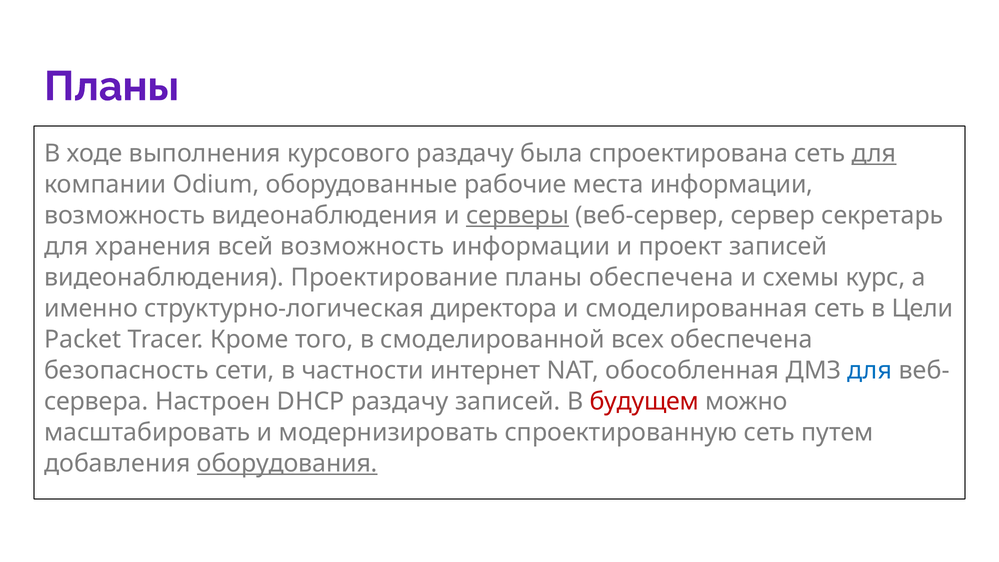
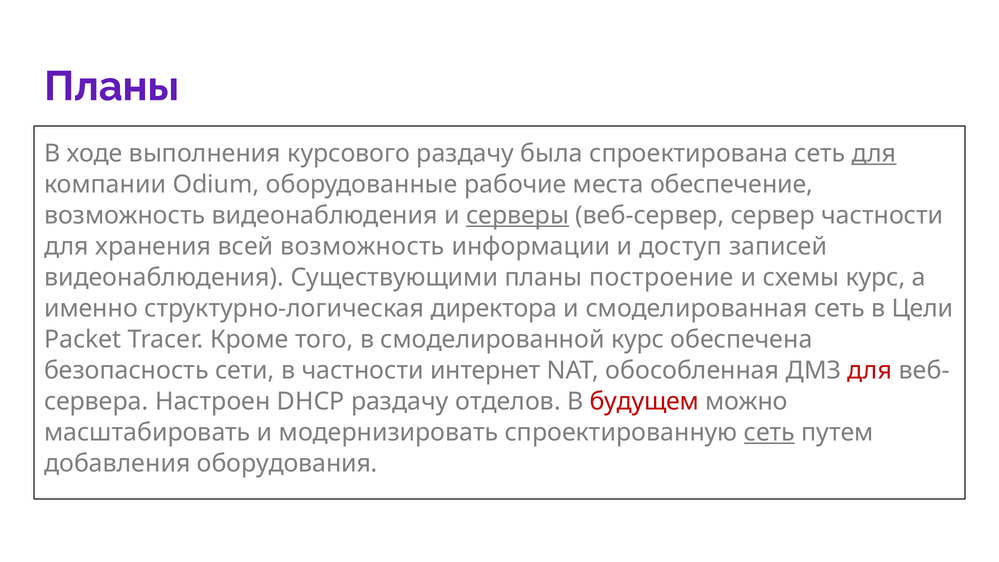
места информации: информации -> обеспечение (732, 185)
сервер секретарь: секретарь -> частности (882, 216)
проект: проект -> доступ (681, 247)
Проектирование: Проектирование -> Существующими (394, 278)
планы обеспечена: обеспечена -> построение (661, 278)
смоделированной всех: всех -> курс (638, 340)
для colour: blue -> red (870, 371)
раздачу записей: записей -> отделов (508, 402)
сеть underline: none -> present (769, 433)
оборудования underline: present -> none (287, 464)
